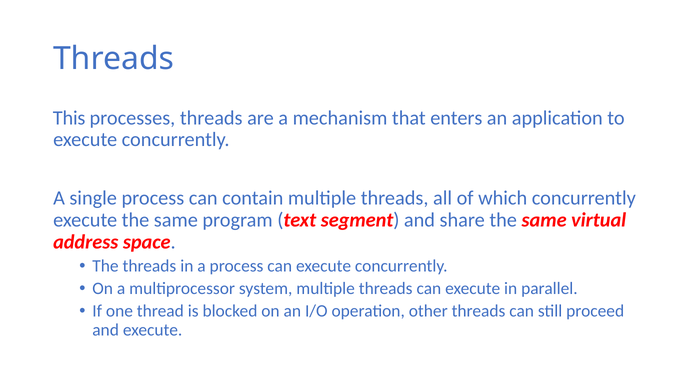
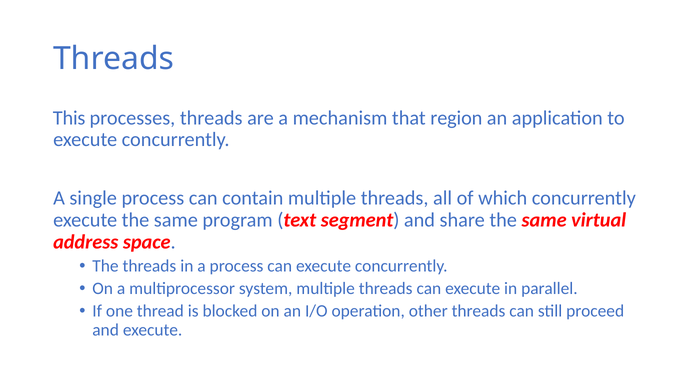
enters: enters -> region (456, 118)
